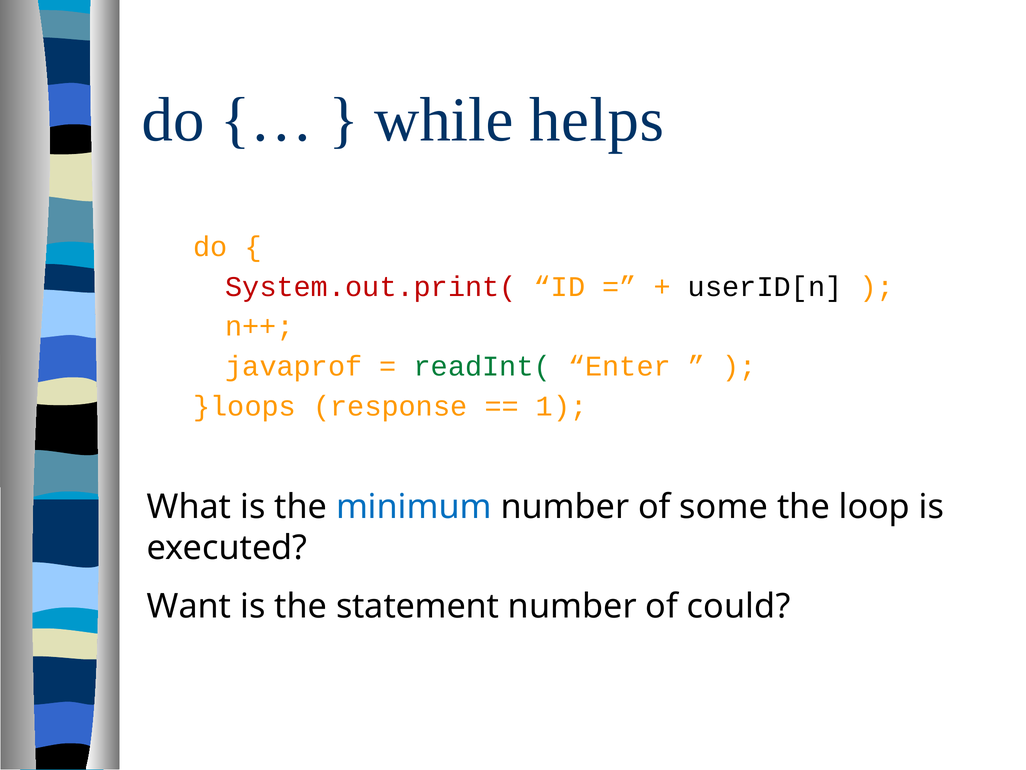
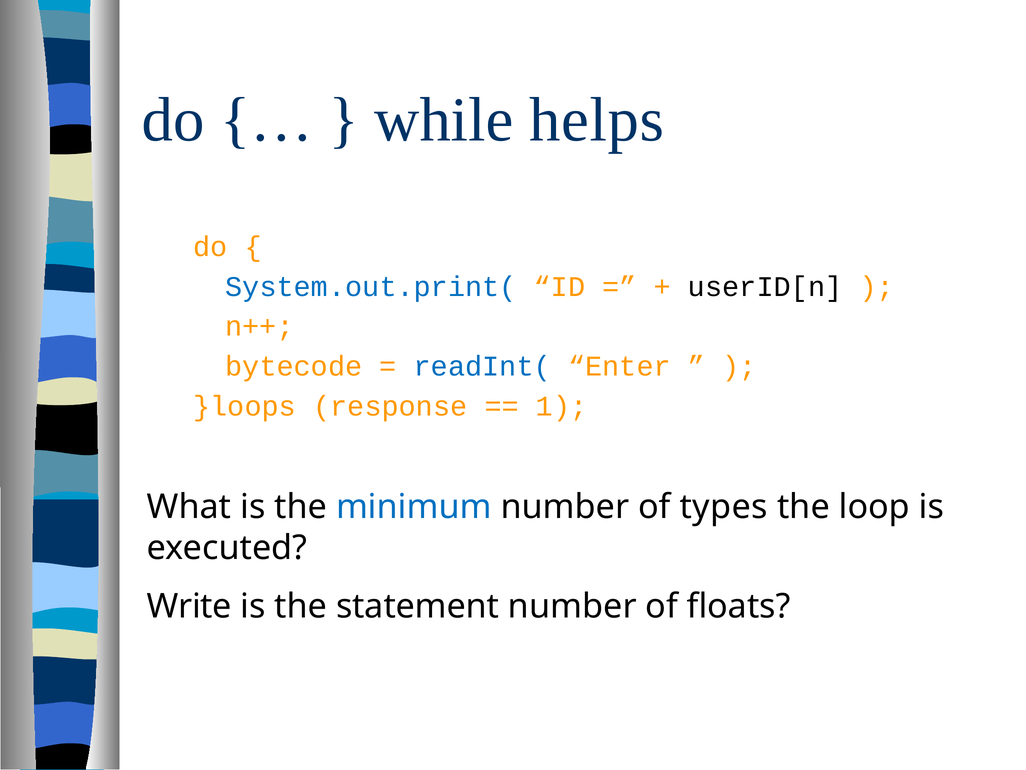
System.out.print( colour: red -> blue (371, 286)
javaprof: javaprof -> bytecode (294, 366)
readInt( colour: green -> blue (482, 366)
some: some -> types (724, 507)
Want: Want -> Write (189, 606)
could: could -> floats (739, 606)
